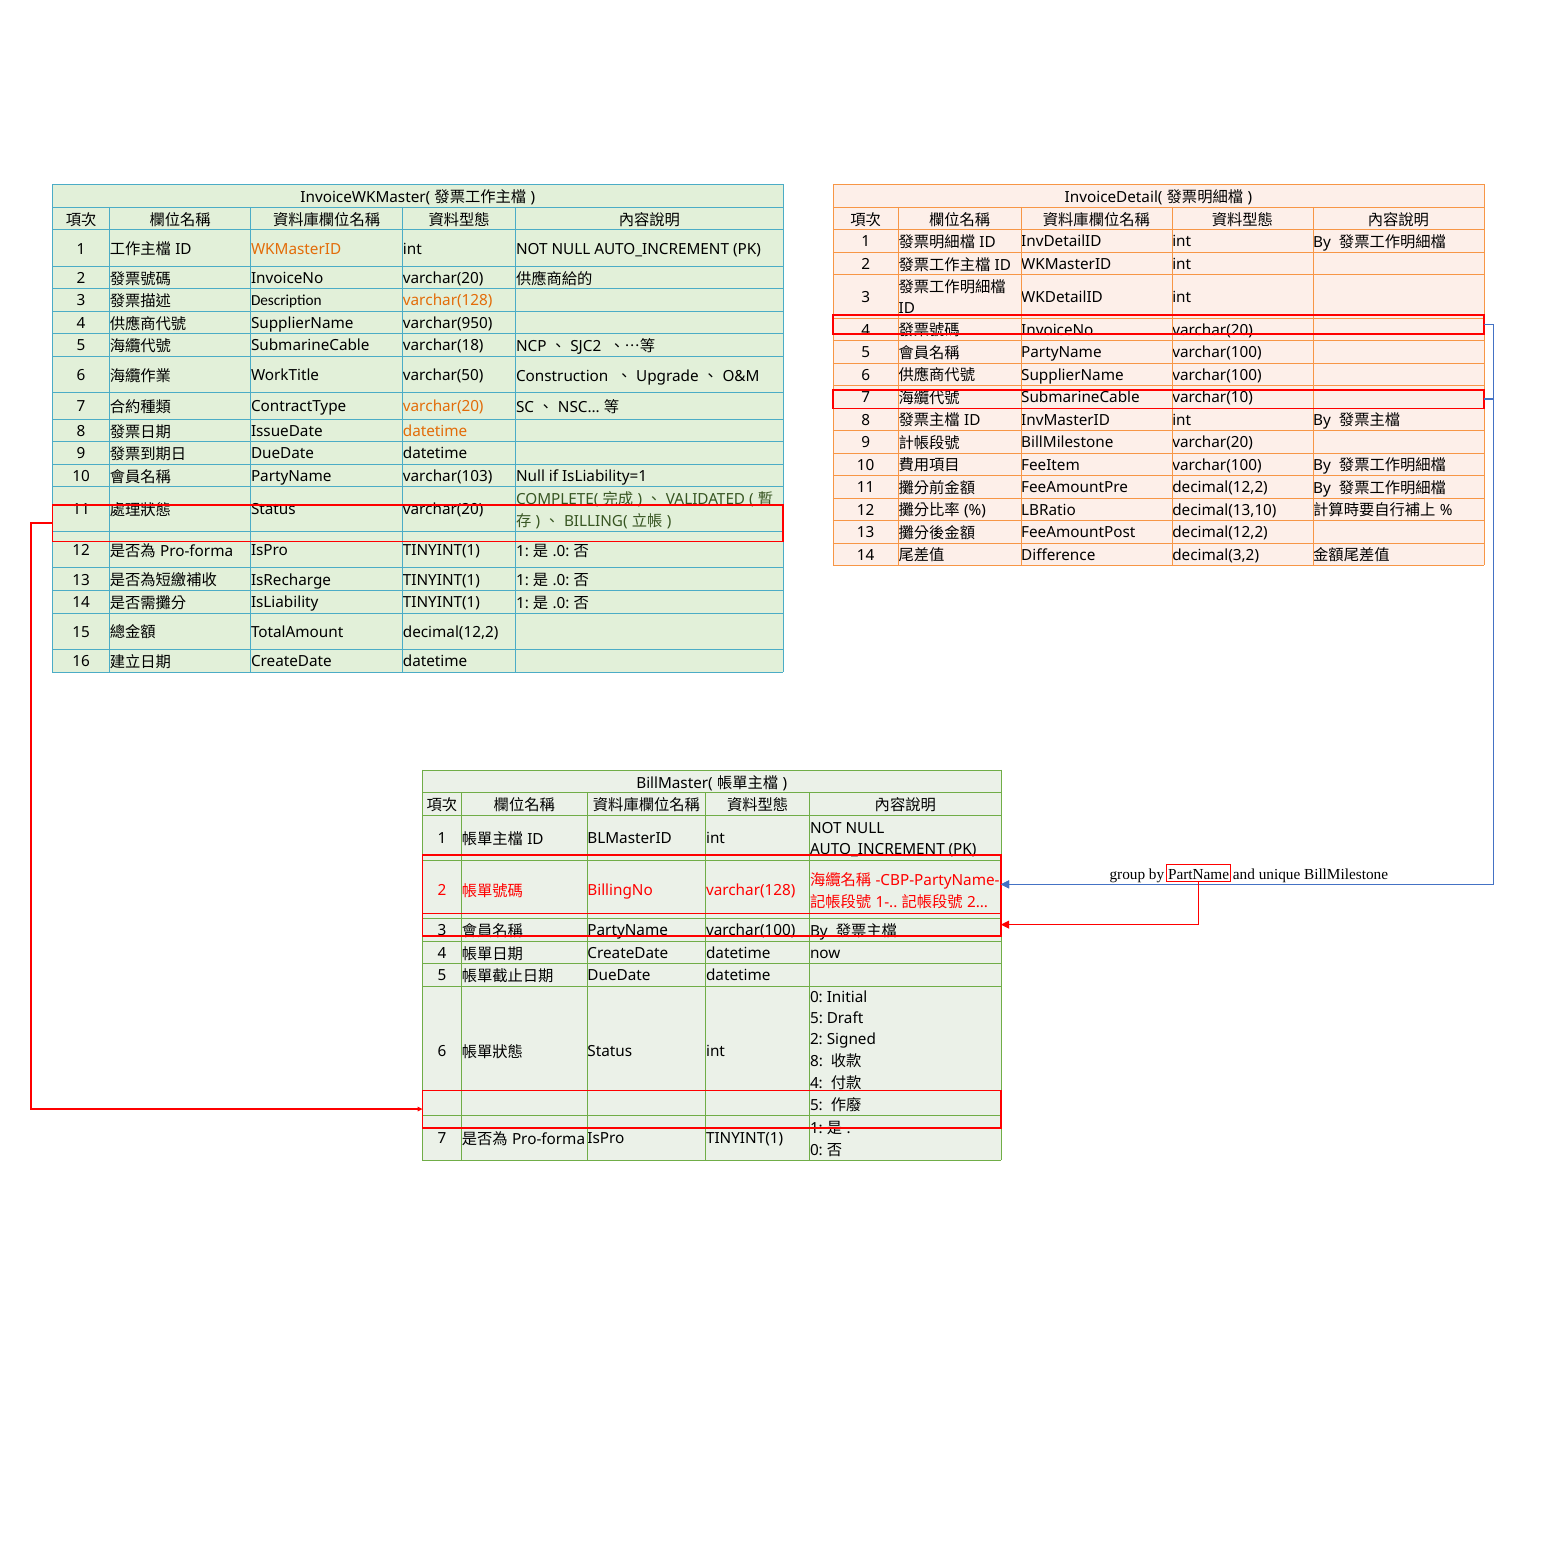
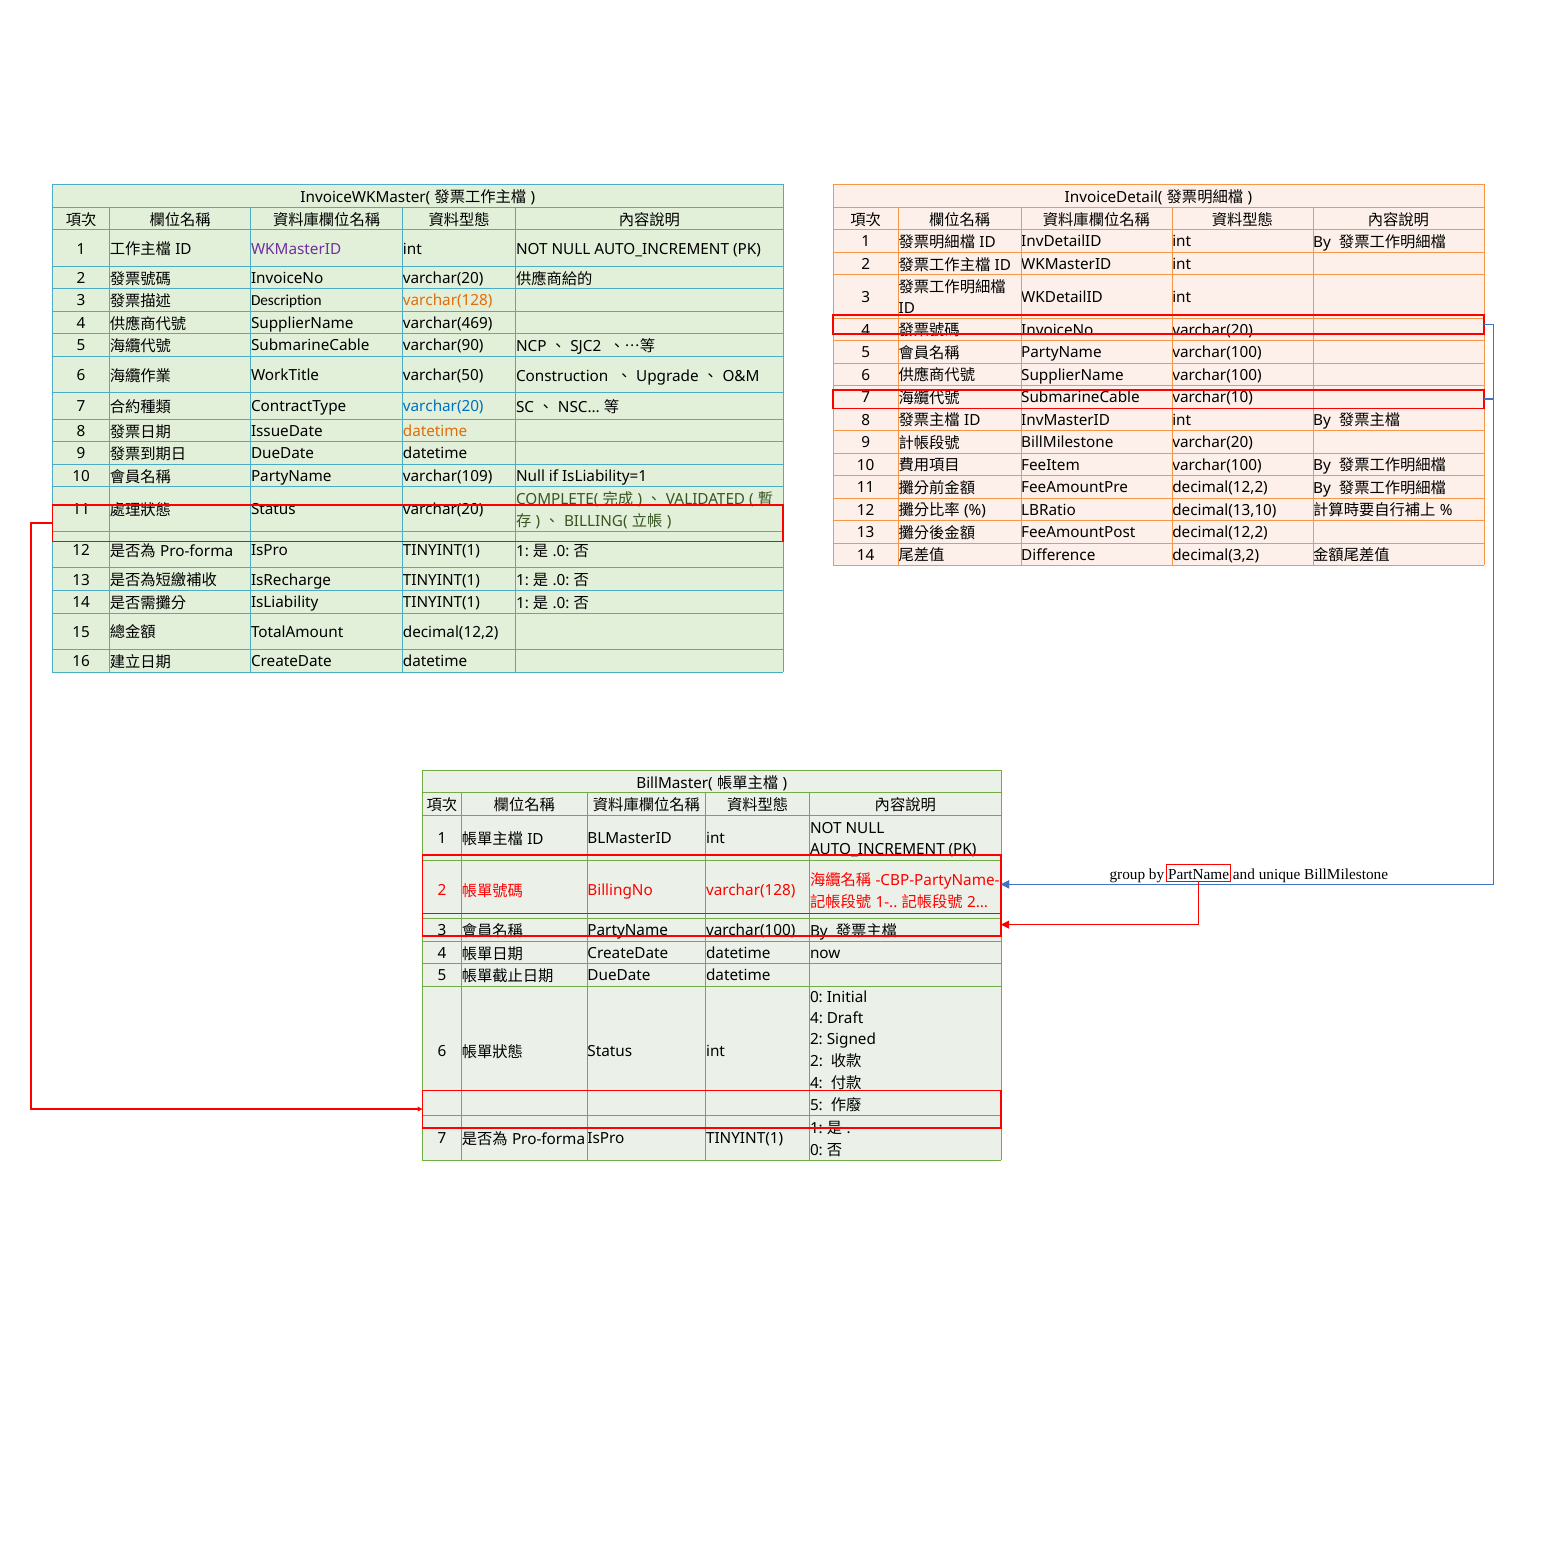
WKMasterID colour: orange -> purple (296, 249)
varchar(950: varchar(950 -> varchar(469 (448, 323)
varchar(18: varchar(18 -> varchar(90 (443, 346)
varchar(20 colour: orange -> blue (443, 407)
varchar(103: varchar(103 -> varchar(109 (448, 476)
5: 5 -> 4 (816, 1018)
8: 8 -> 2 (816, 1061)
